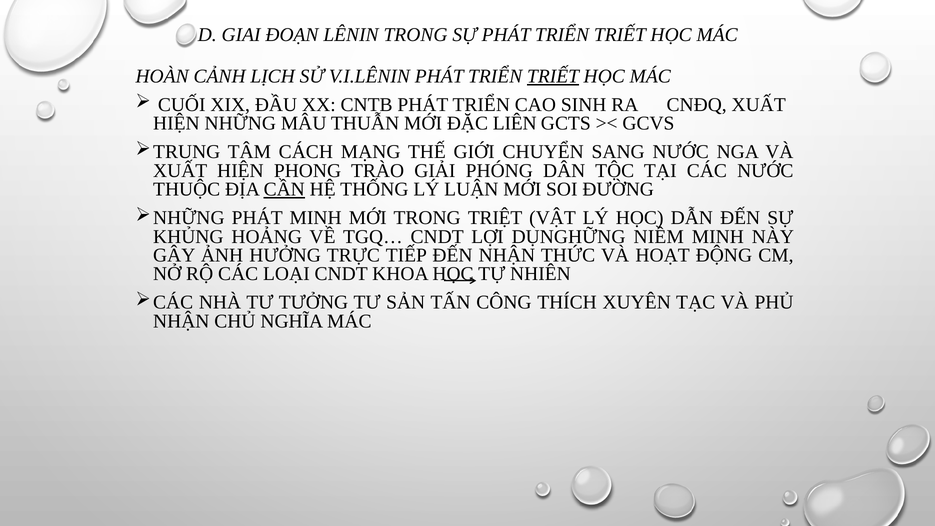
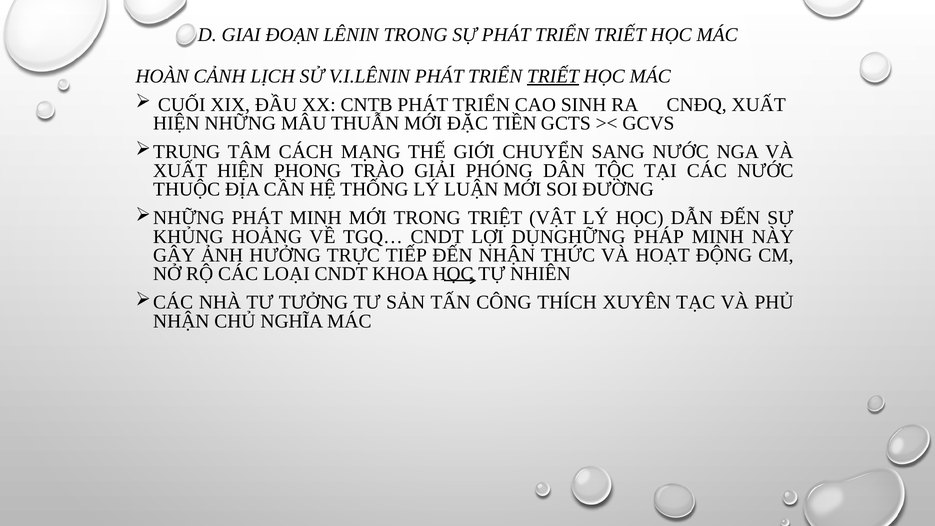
LIÊN: LIÊN -> TIỀN (515, 123)
CẦN underline: present -> none (284, 189)
NIỀM: NIỀM -> PHÁP (659, 237)
